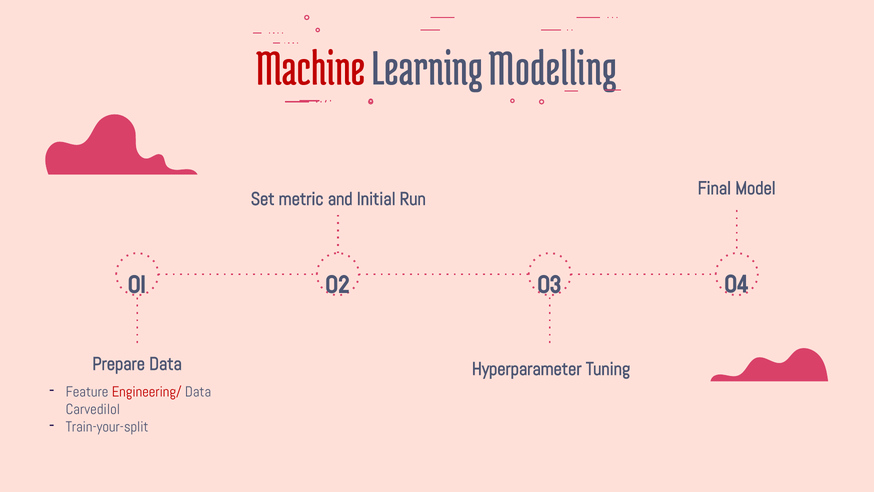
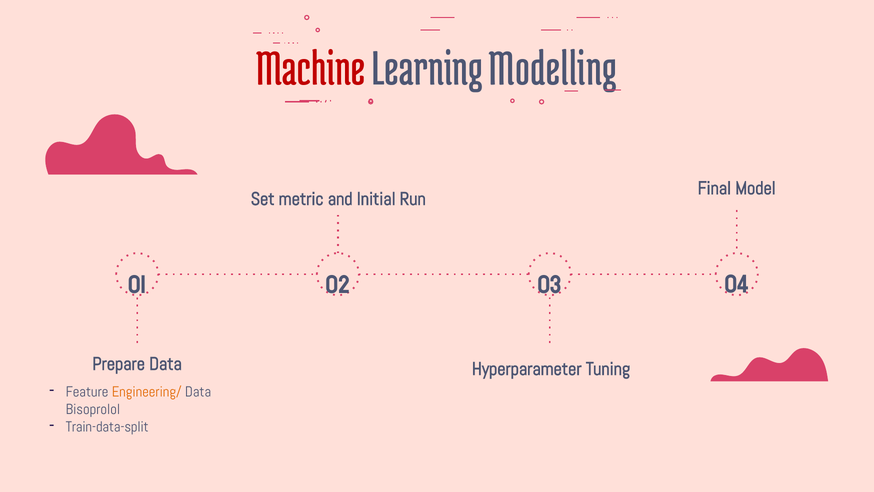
Engineering/ colour: red -> orange (147, 392)
Carvedilol: Carvedilol -> Bisoprolol (93, 409)
Train-your-split: Train-your-split -> Train-data-split (107, 427)
